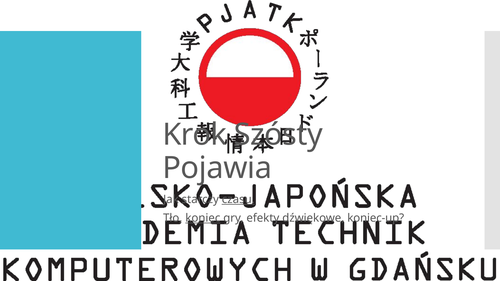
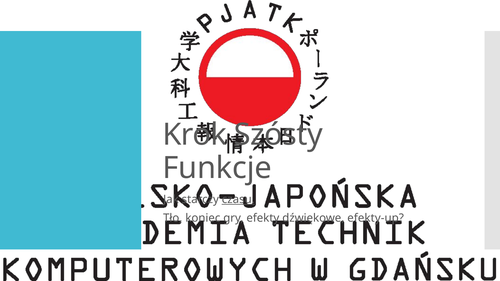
Pojawia: Pojawia -> Funkcje (217, 168)
koniec underline: present -> none (203, 218)
koniec-up: koniec-up -> efekty-up (376, 218)
